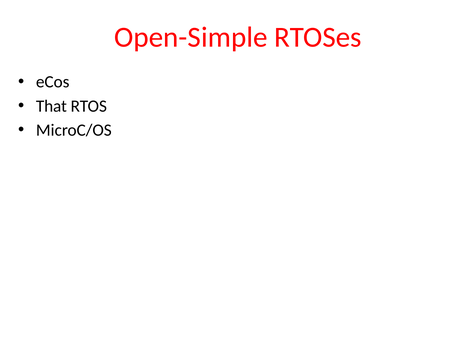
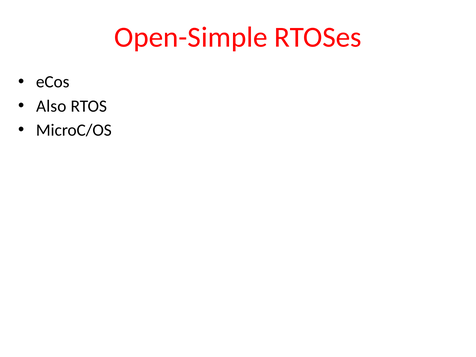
That: That -> Also (51, 106)
